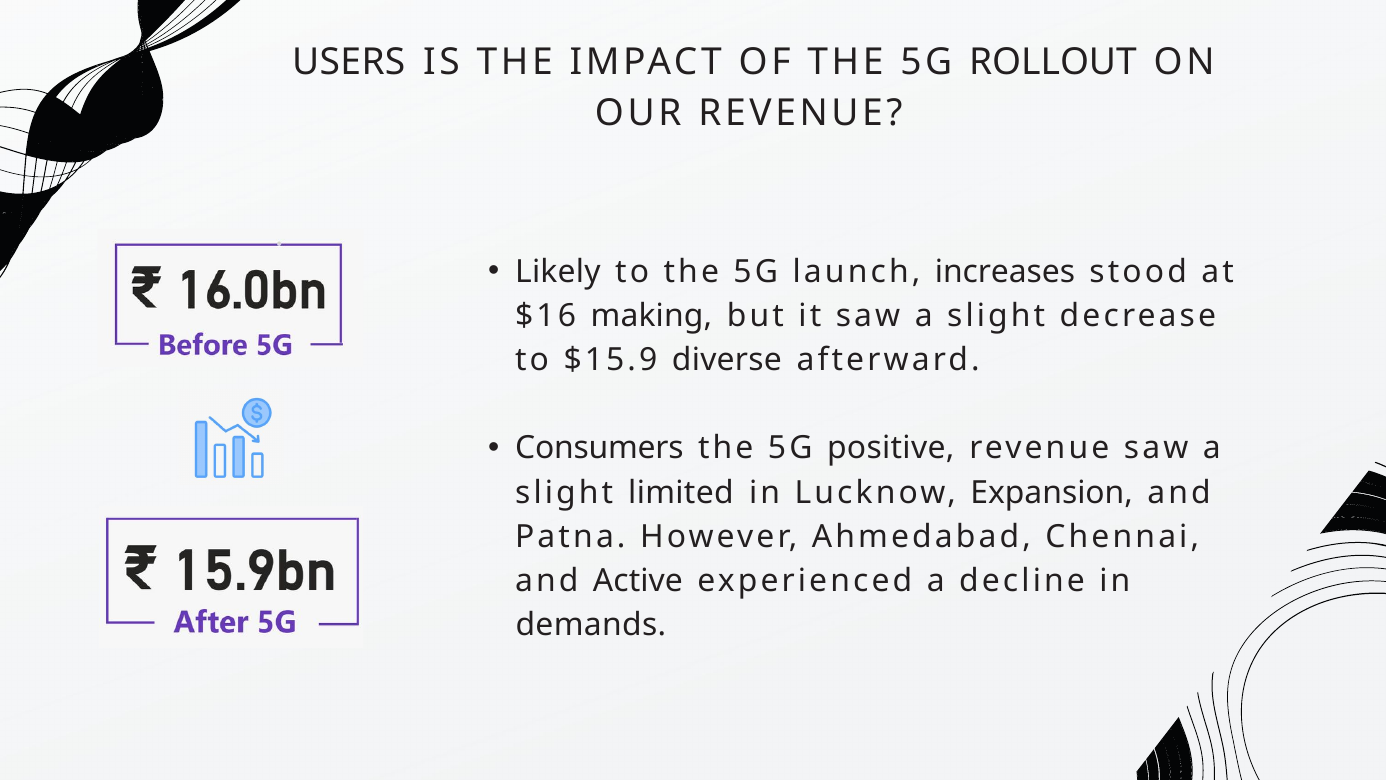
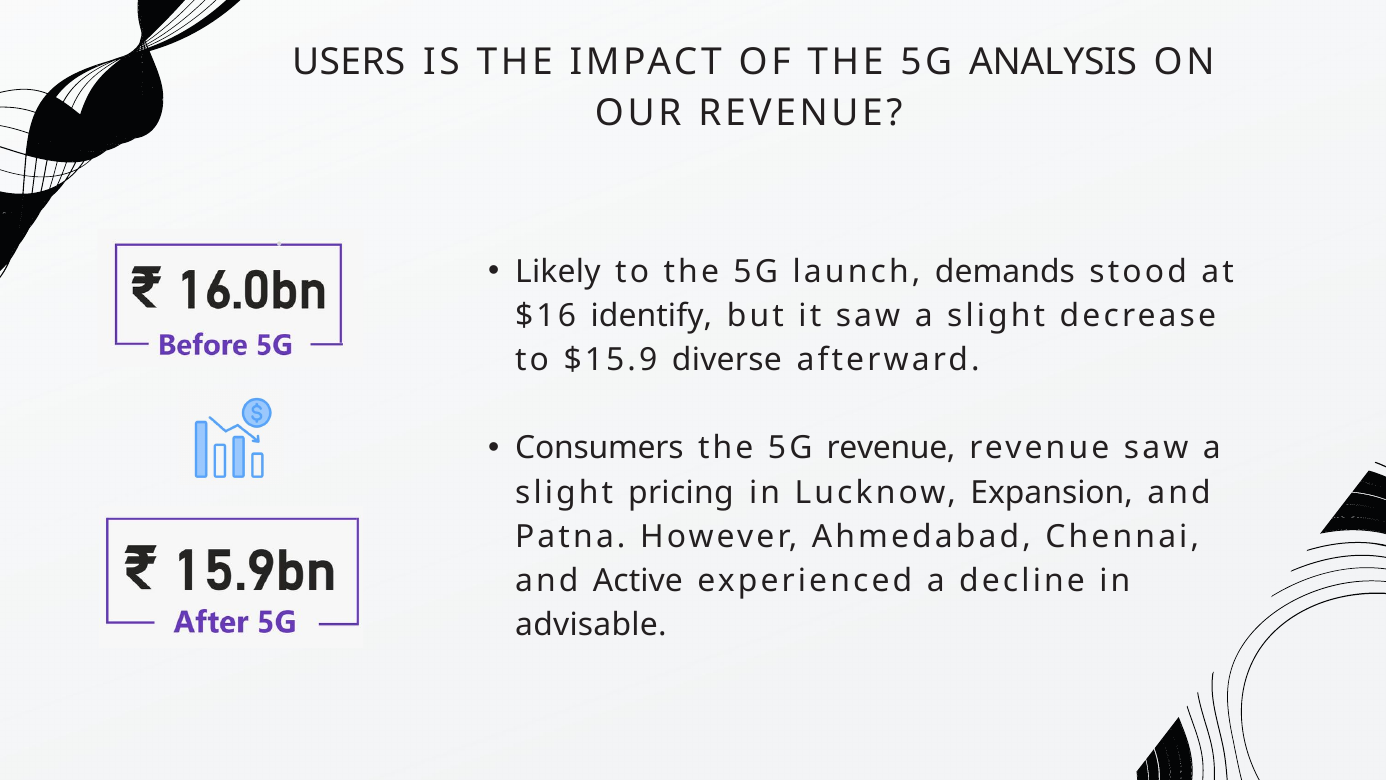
ROLLOUT: ROLLOUT -> ANALYSIS (1053, 62)
increases: increases -> demands (1005, 272)
making: making -> identify (651, 316)
5G positive: positive -> revenue (891, 448)
limited: limited -> pricing (681, 492)
demands: demands -> advisable (591, 624)
